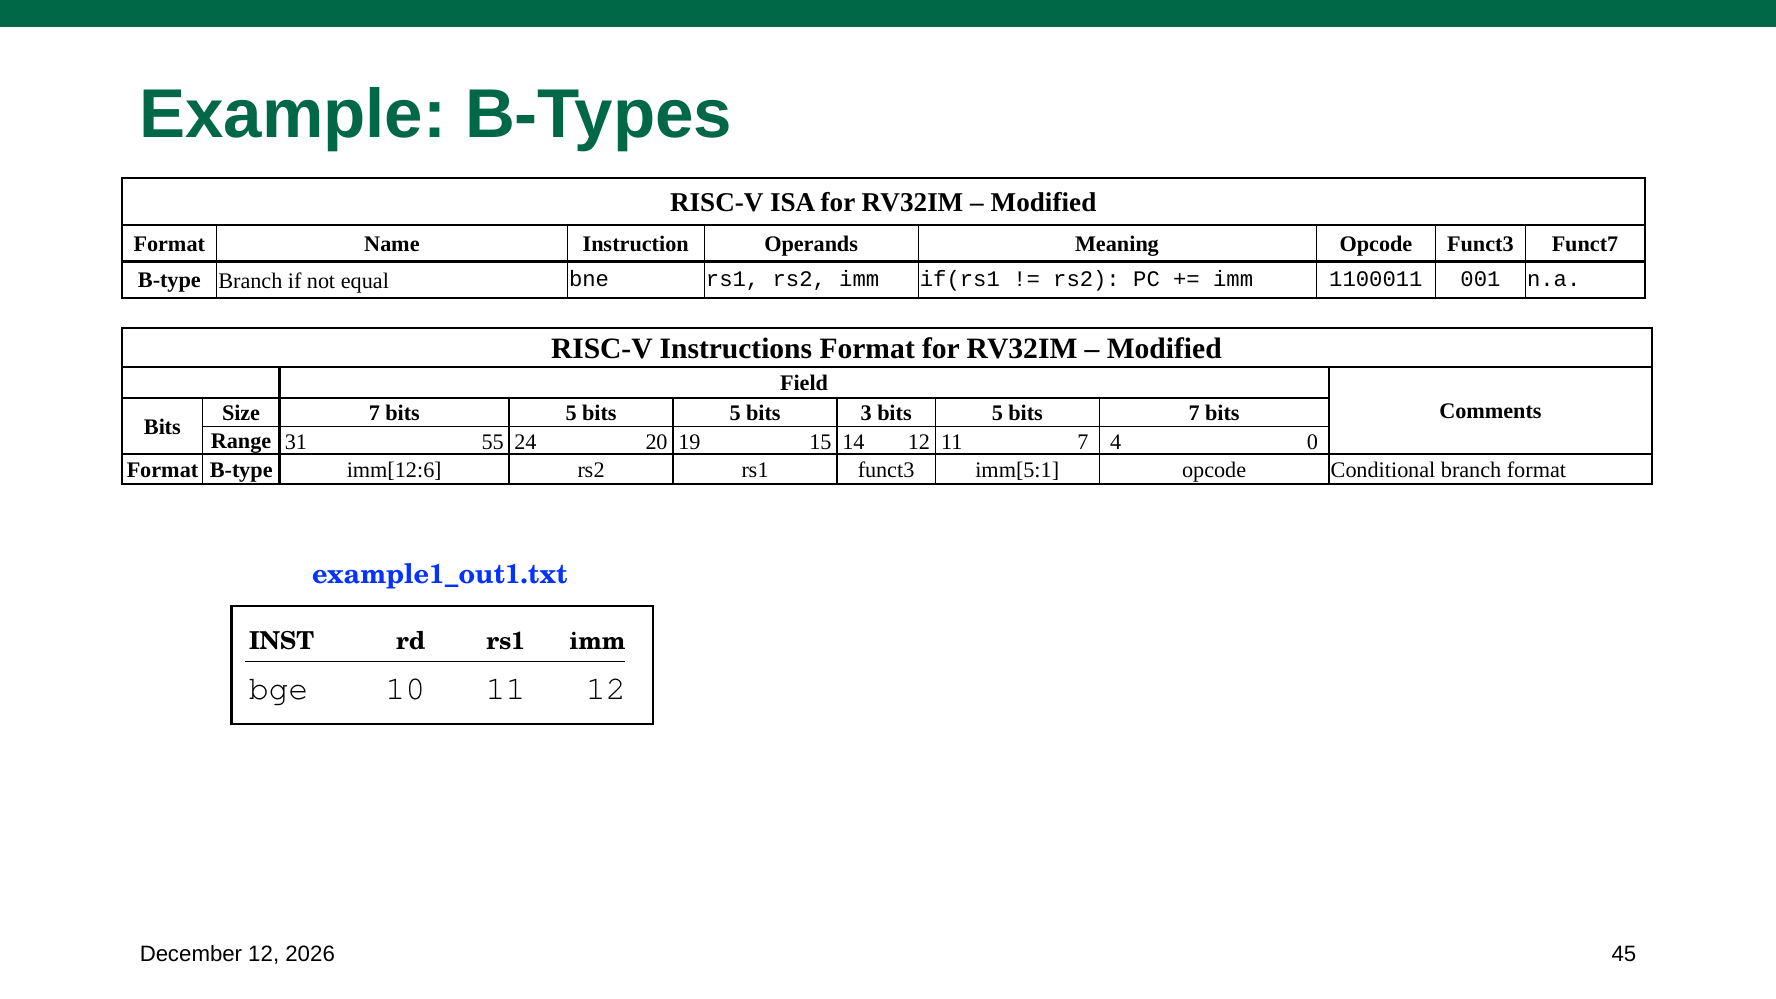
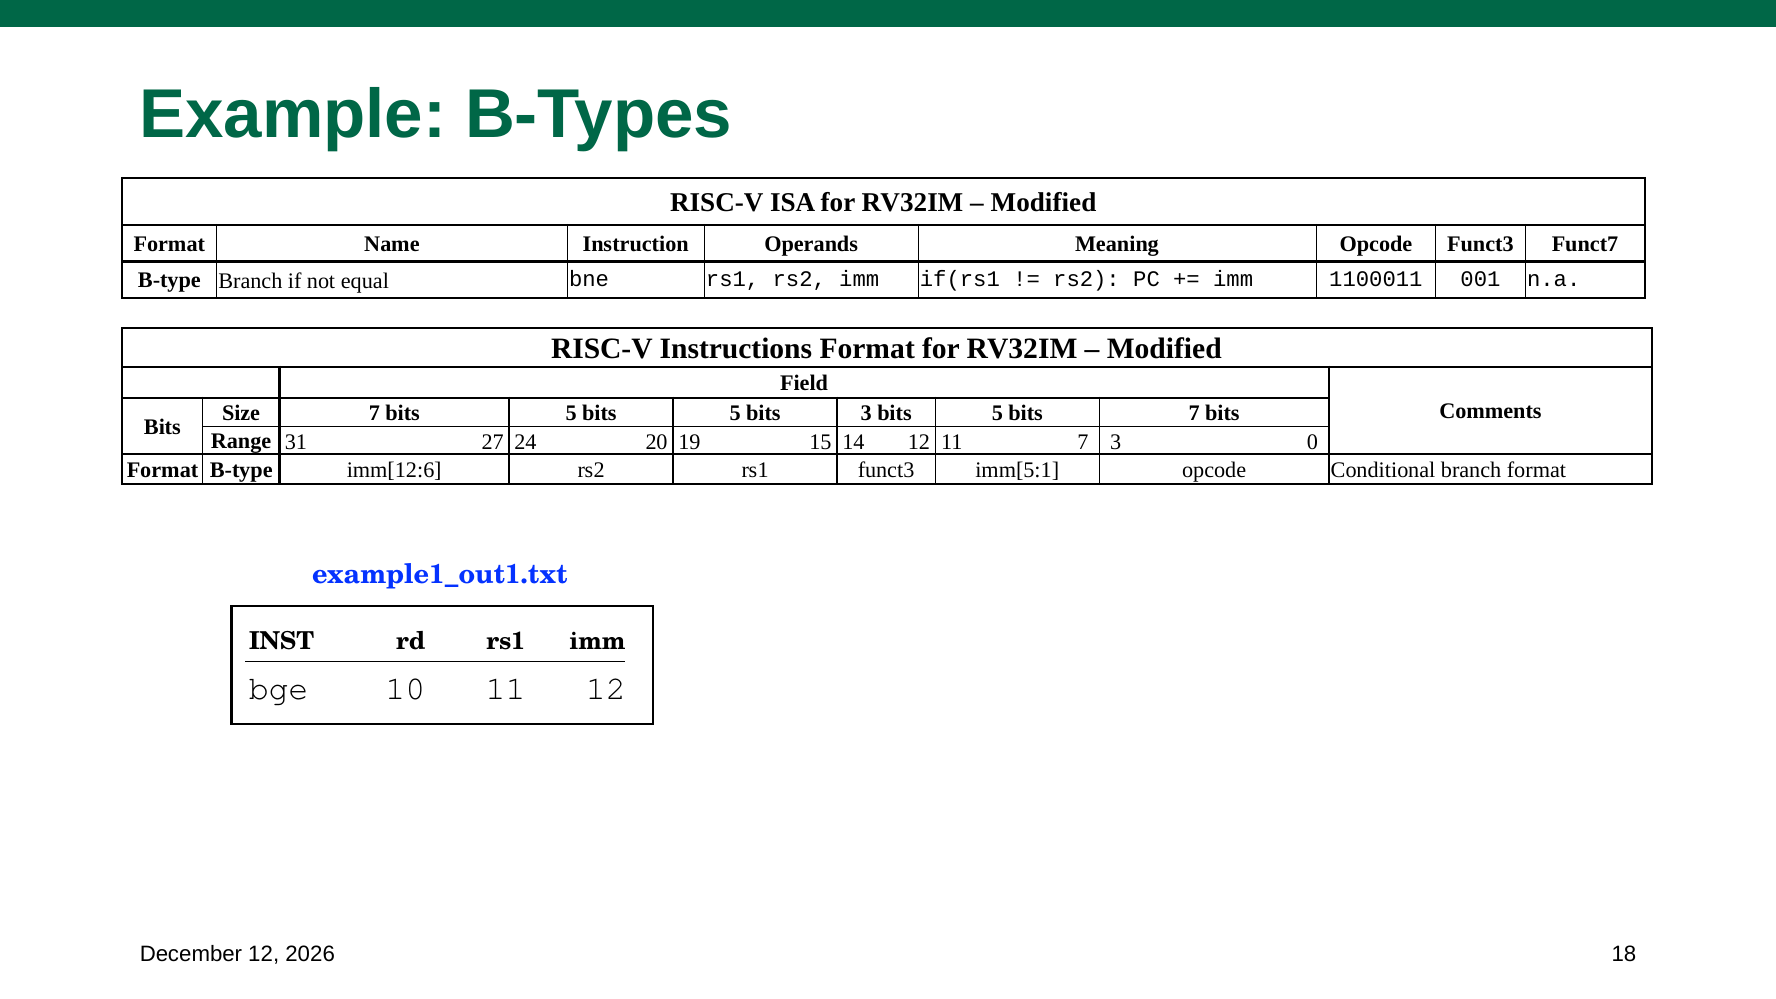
55: 55 -> 27 (493, 442)
7 4: 4 -> 3 (1116, 442)
45: 45 -> 18 (1624, 954)
